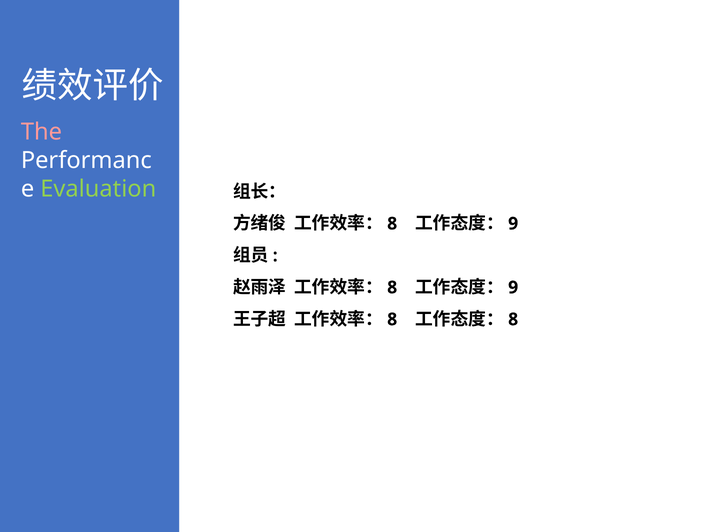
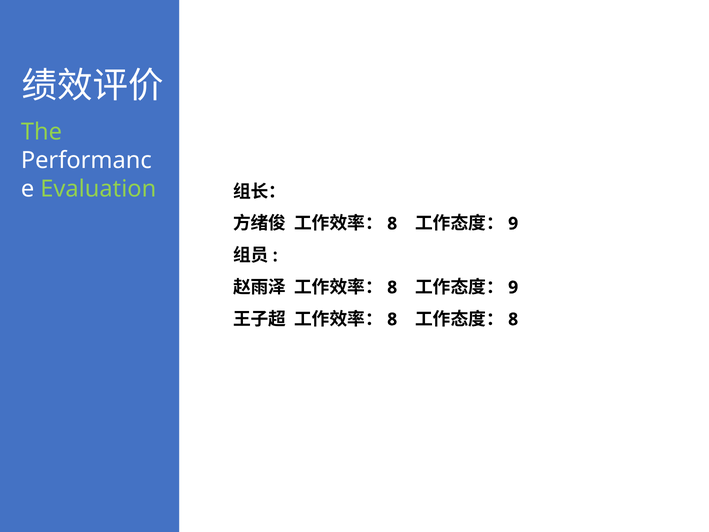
The colour: pink -> light green (41, 132)
